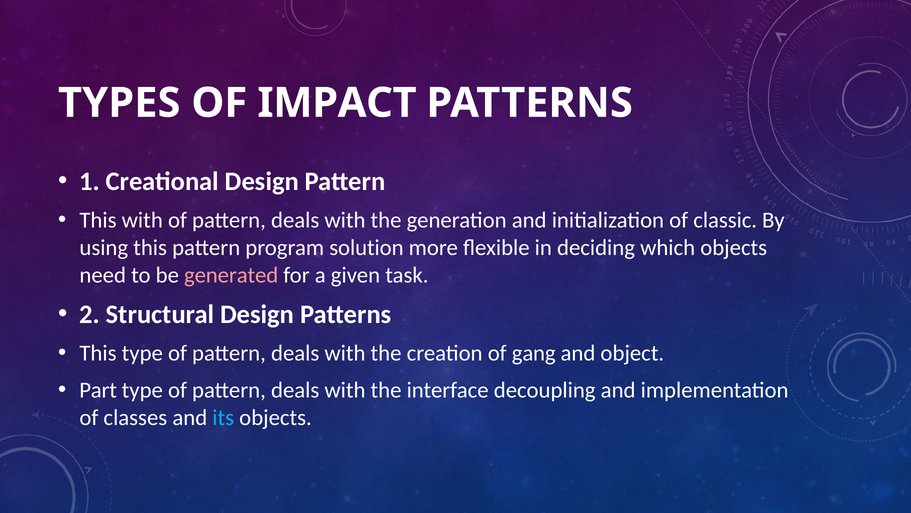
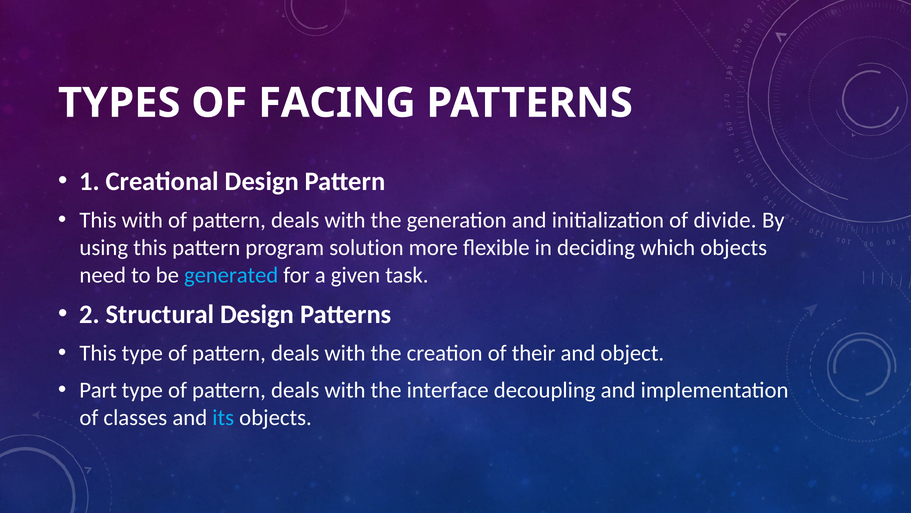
IMPACT: IMPACT -> FACING (337, 103)
classic: classic -> divide (725, 220)
generated colour: pink -> light blue (231, 275)
gang: gang -> their (534, 353)
